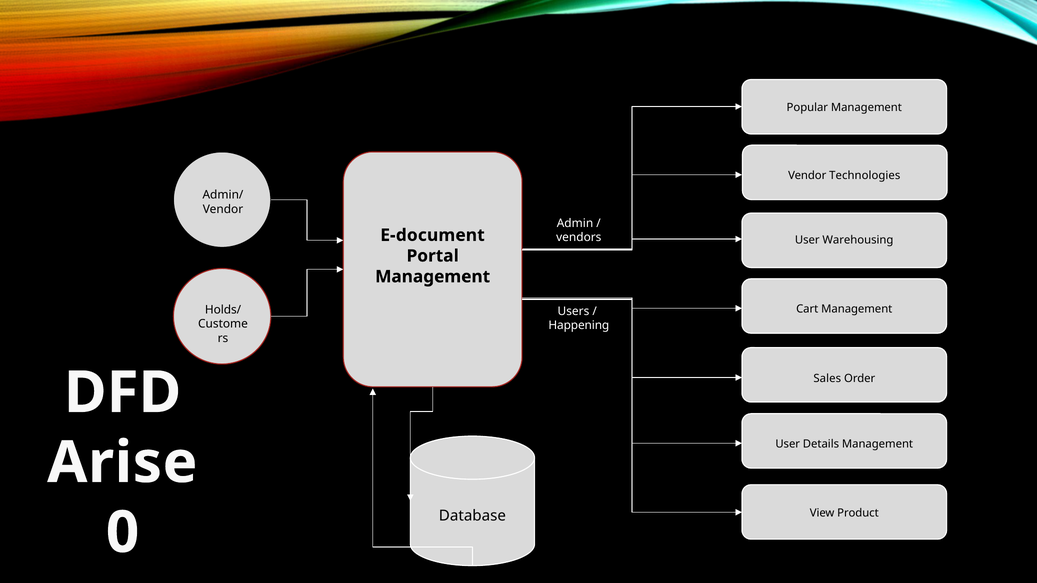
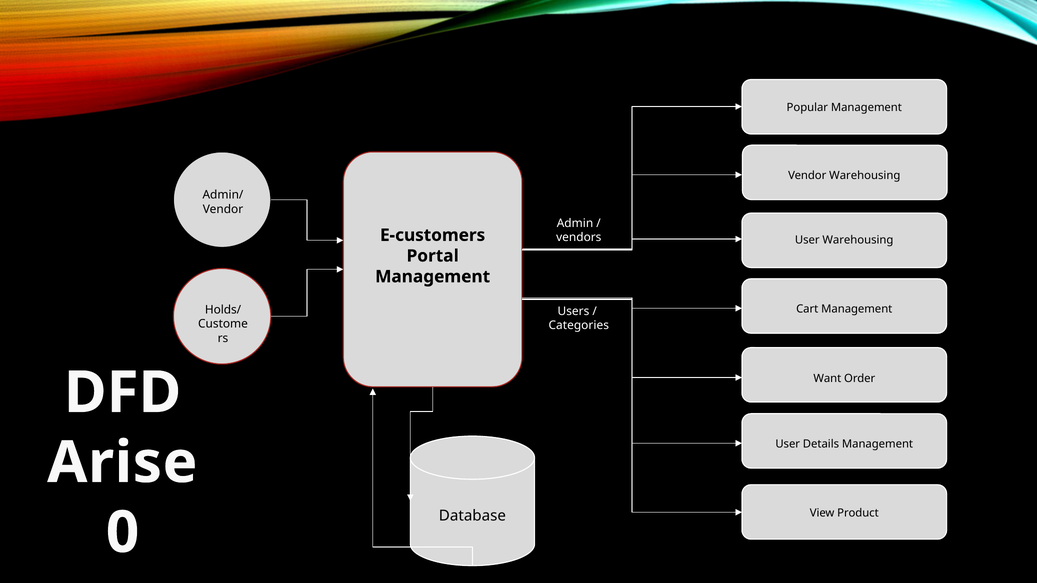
Vendor Technologies: Technologies -> Warehousing (865, 176)
E-document: E-document -> E-customers (433, 235)
Happening: Happening -> Categories (579, 326)
Sales: Sales -> Want (827, 379)
